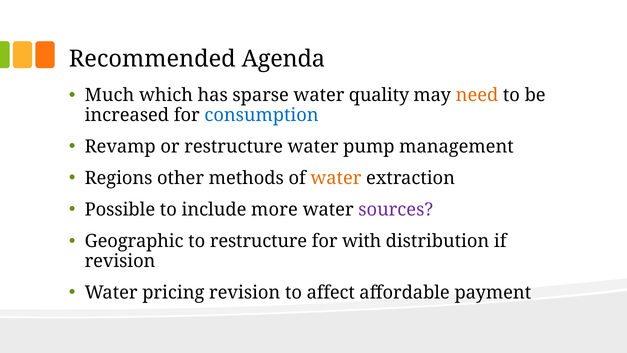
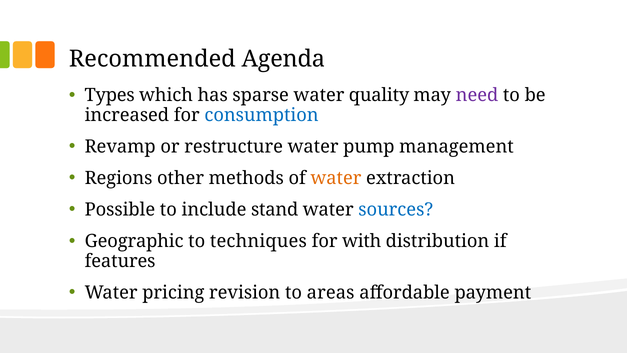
Much: Much -> Types (110, 95)
need colour: orange -> purple (477, 95)
more: more -> stand (275, 210)
sources colour: purple -> blue (396, 210)
to restructure: restructure -> techniques (258, 241)
revision: revision -> features (120, 261)
affect: affect -> areas (331, 292)
